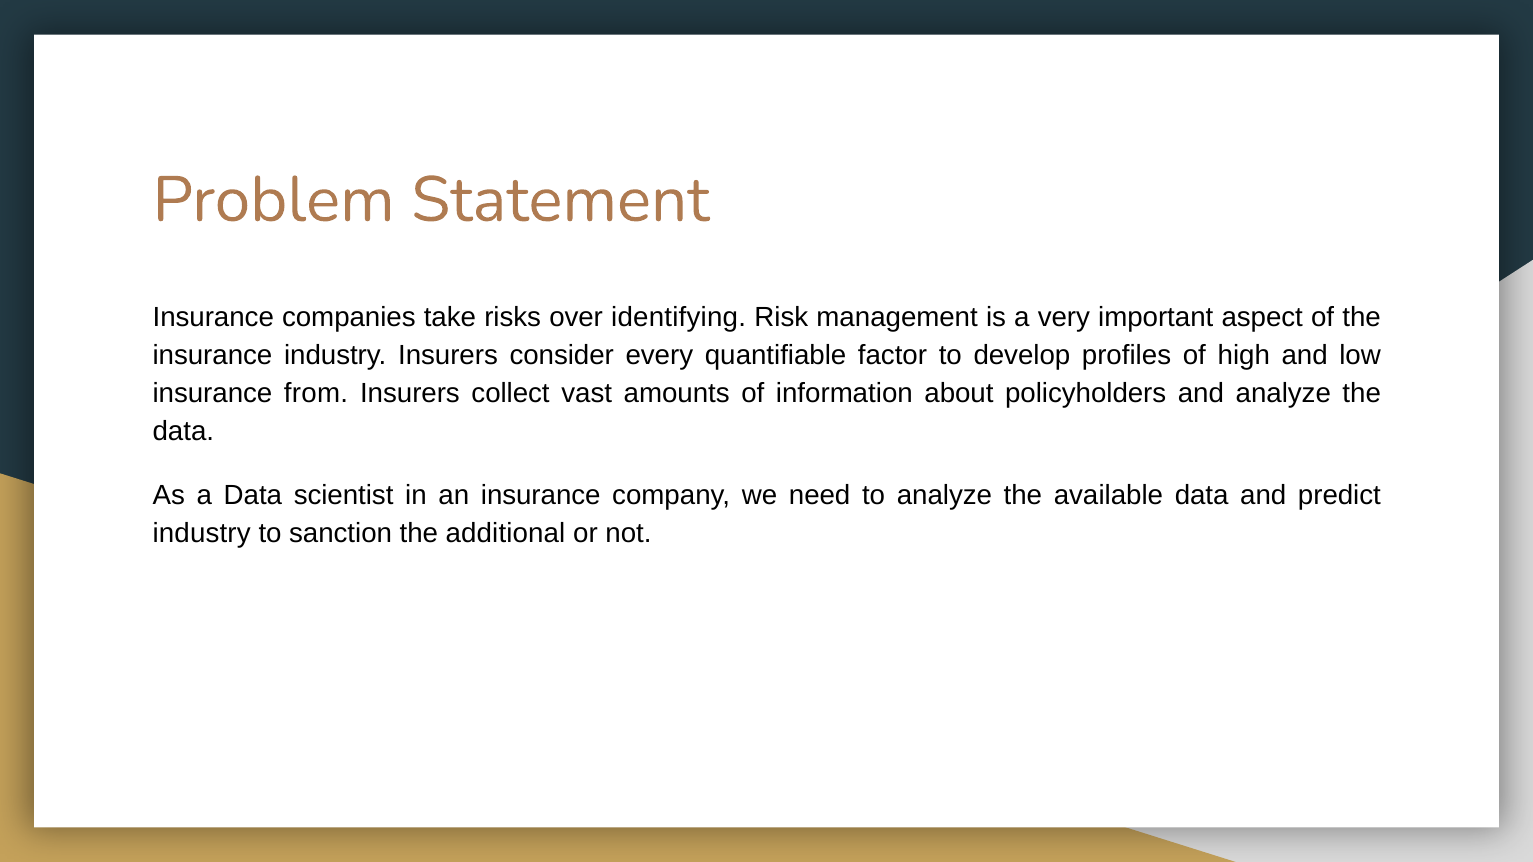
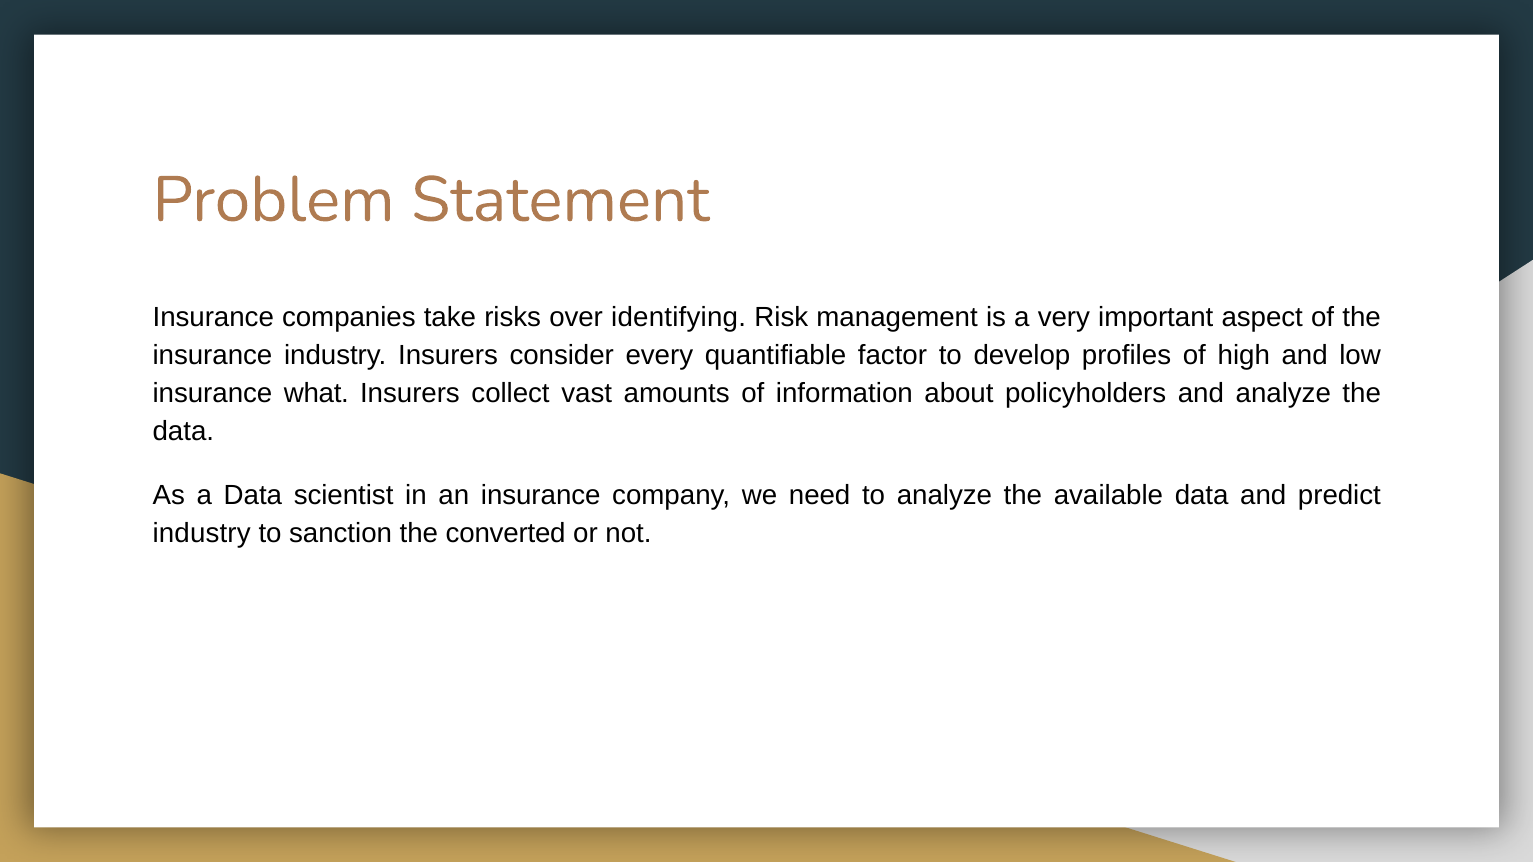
from: from -> what (316, 393)
additional: additional -> converted (506, 534)
